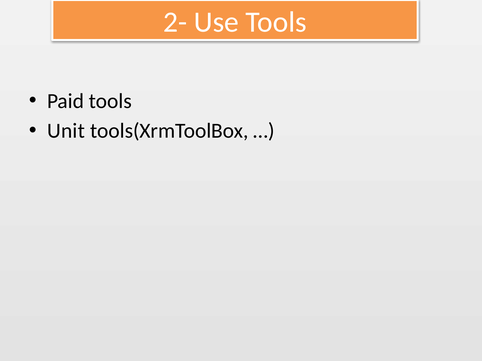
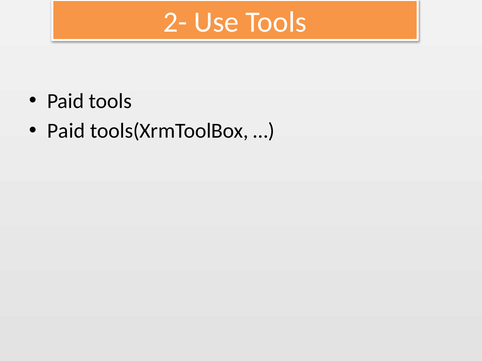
Unit: Unit -> Paid (66, 131)
